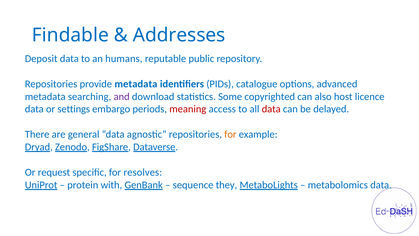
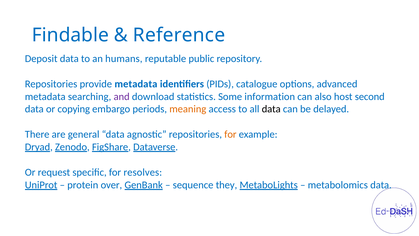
Addresses: Addresses -> Reference (179, 35)
copyrighted: copyrighted -> information (270, 96)
licence: licence -> second (370, 96)
settings: settings -> copying (74, 109)
meaning colour: red -> orange (188, 109)
data colour: red -> black (271, 109)
with: with -> over (111, 185)
